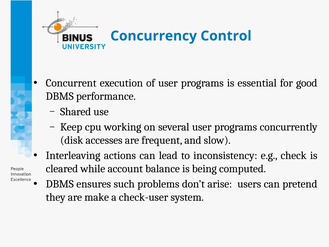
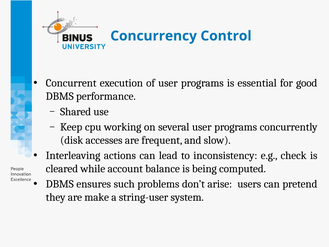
check-user: check-user -> string-user (144, 197)
